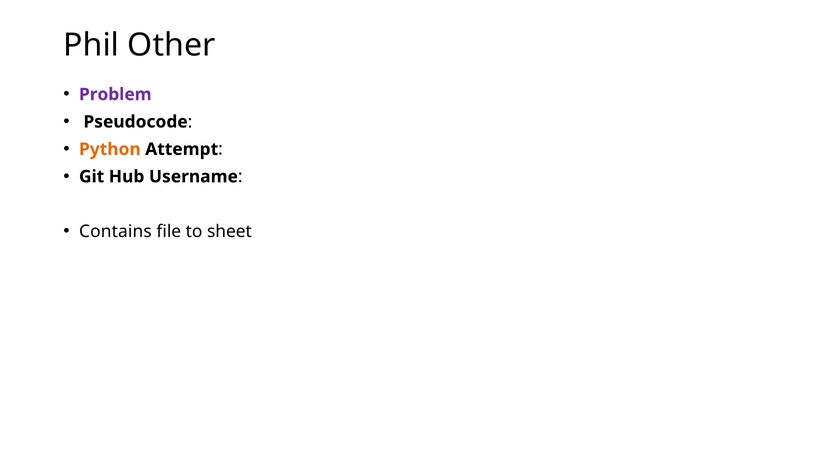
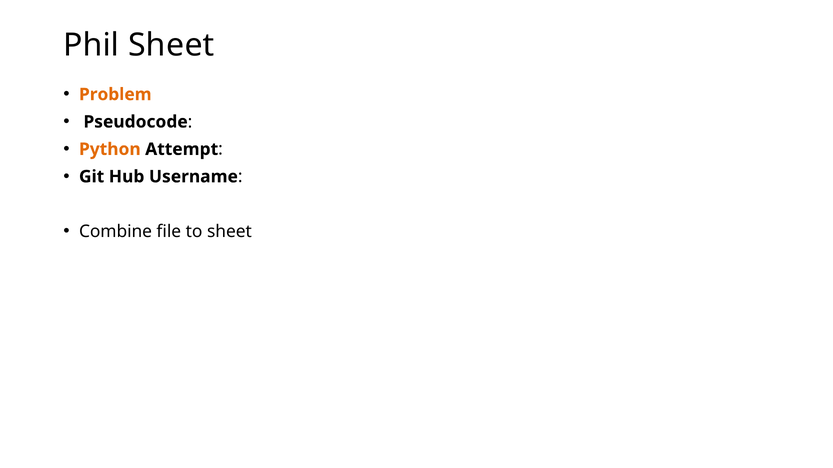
Phil Other: Other -> Sheet (171, 45)
Problem colour: purple -> orange (115, 95)
Contains: Contains -> Combine (116, 232)
